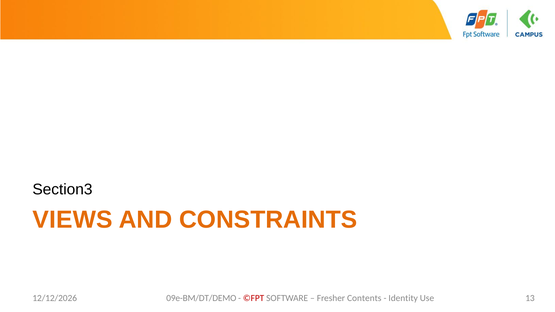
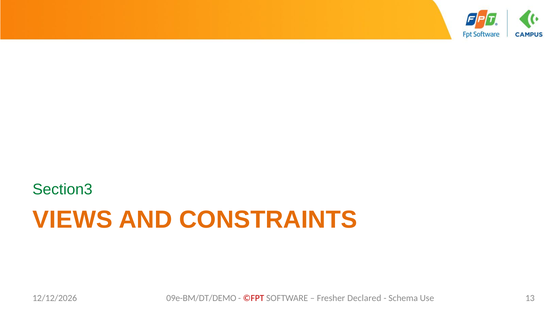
Section3 colour: black -> green (62, 190)
Contents: Contents -> Declared (364, 298)
Identity: Identity -> Schema (403, 298)
